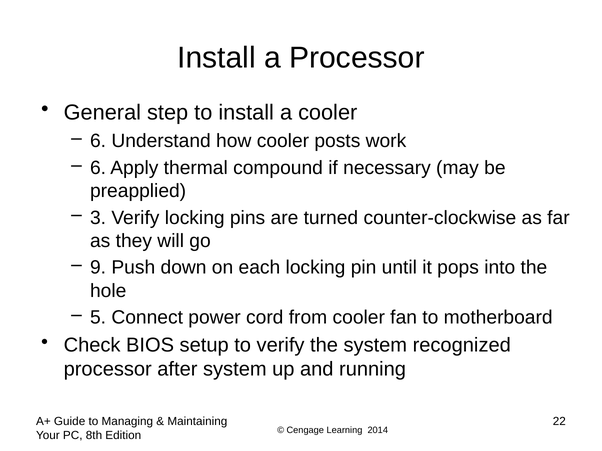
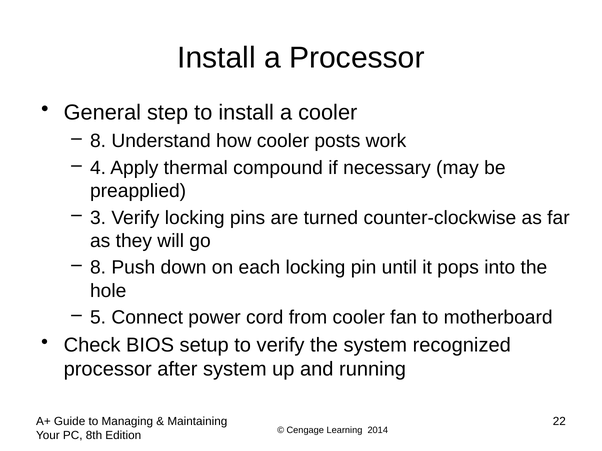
6: 6 -> 8 (98, 141)
6: 6 -> 4 (98, 168)
9: 9 -> 8 (98, 268)
